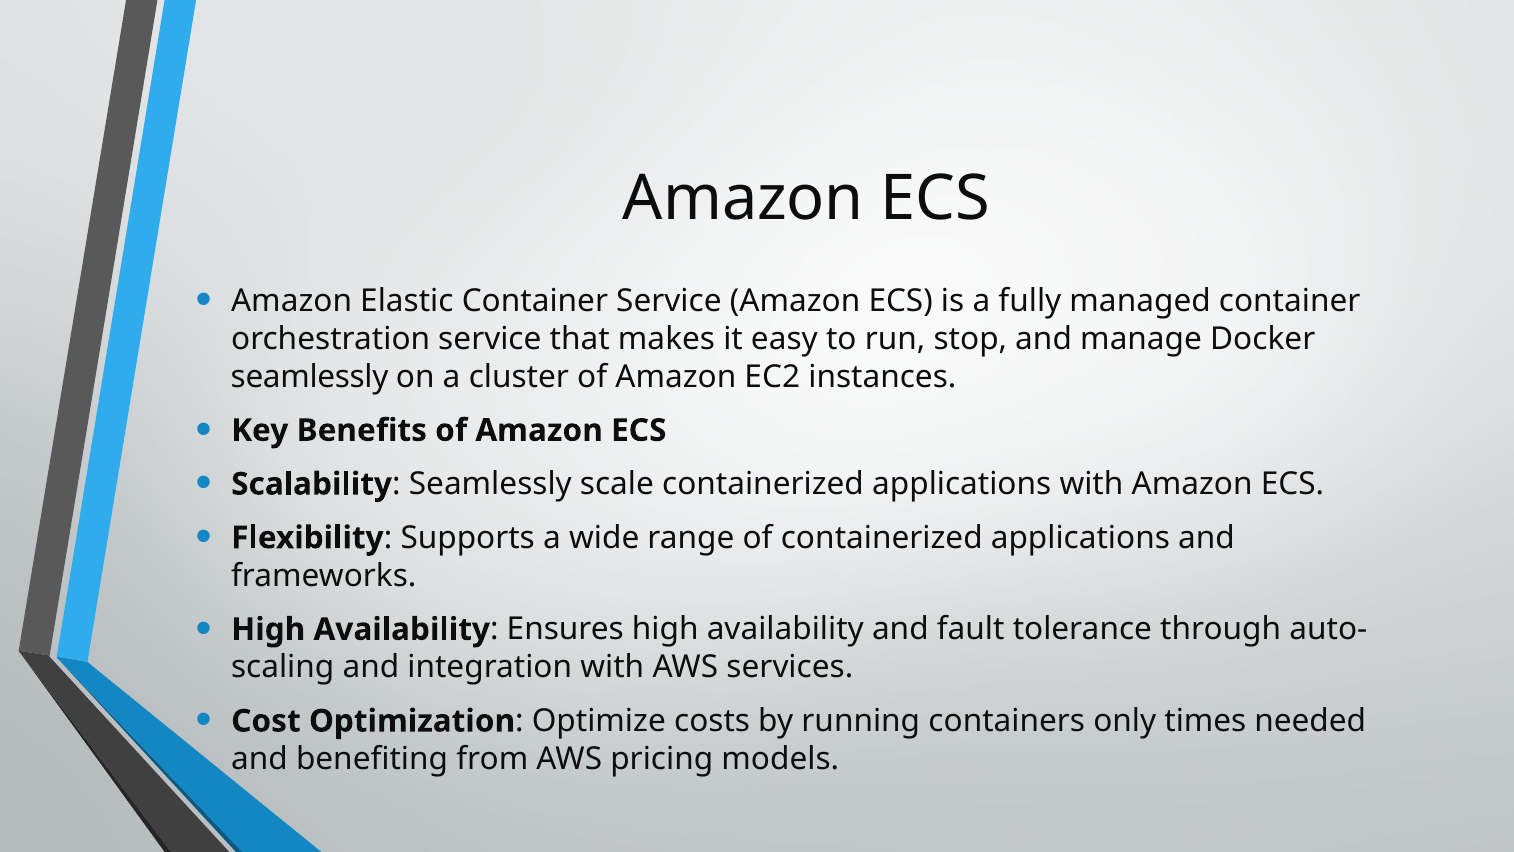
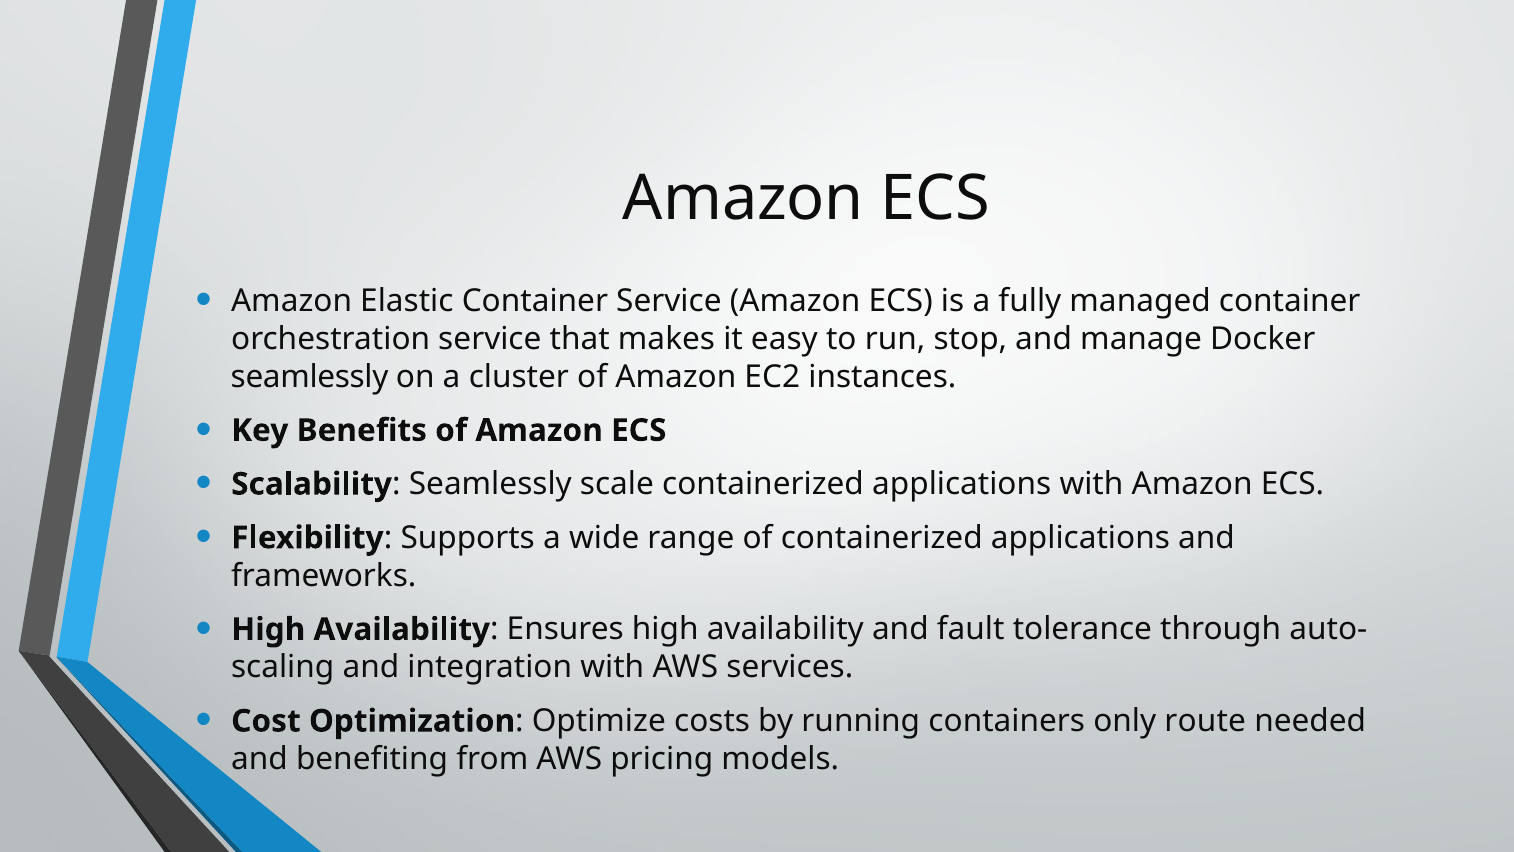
times: times -> route (1205, 721)
